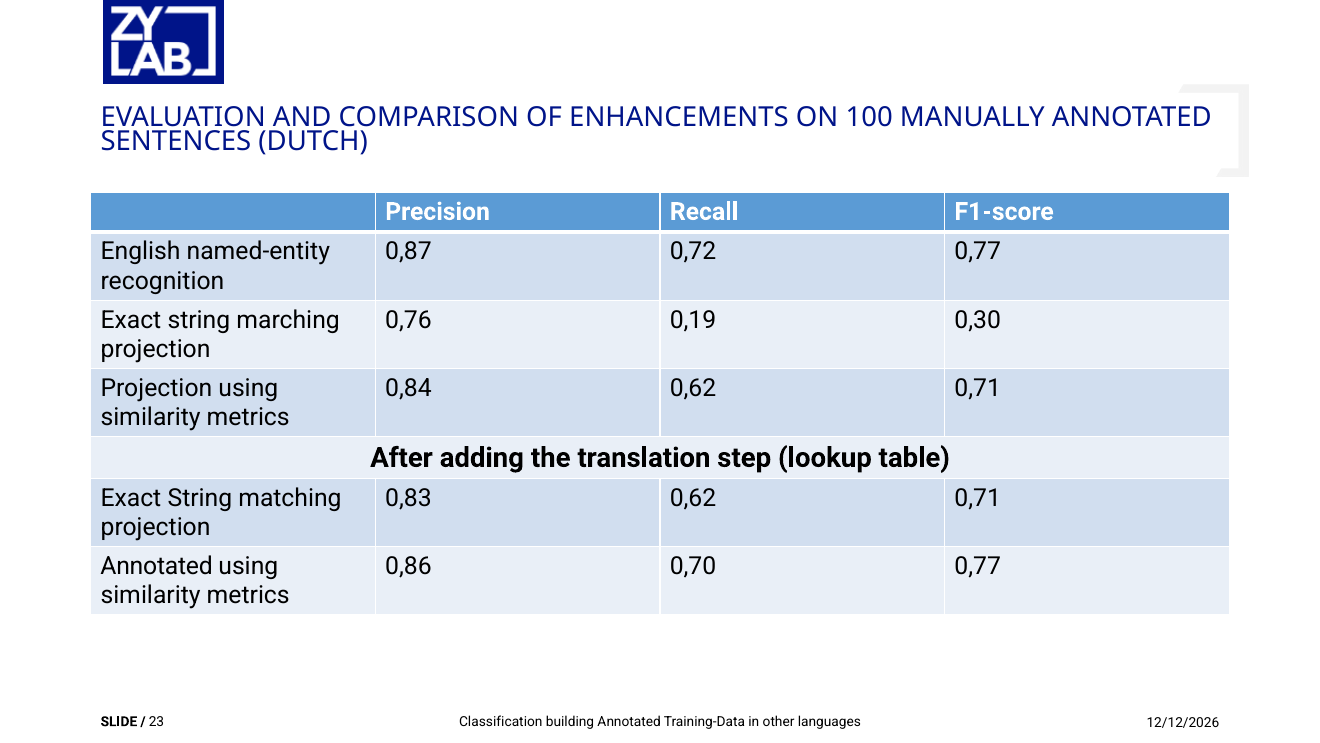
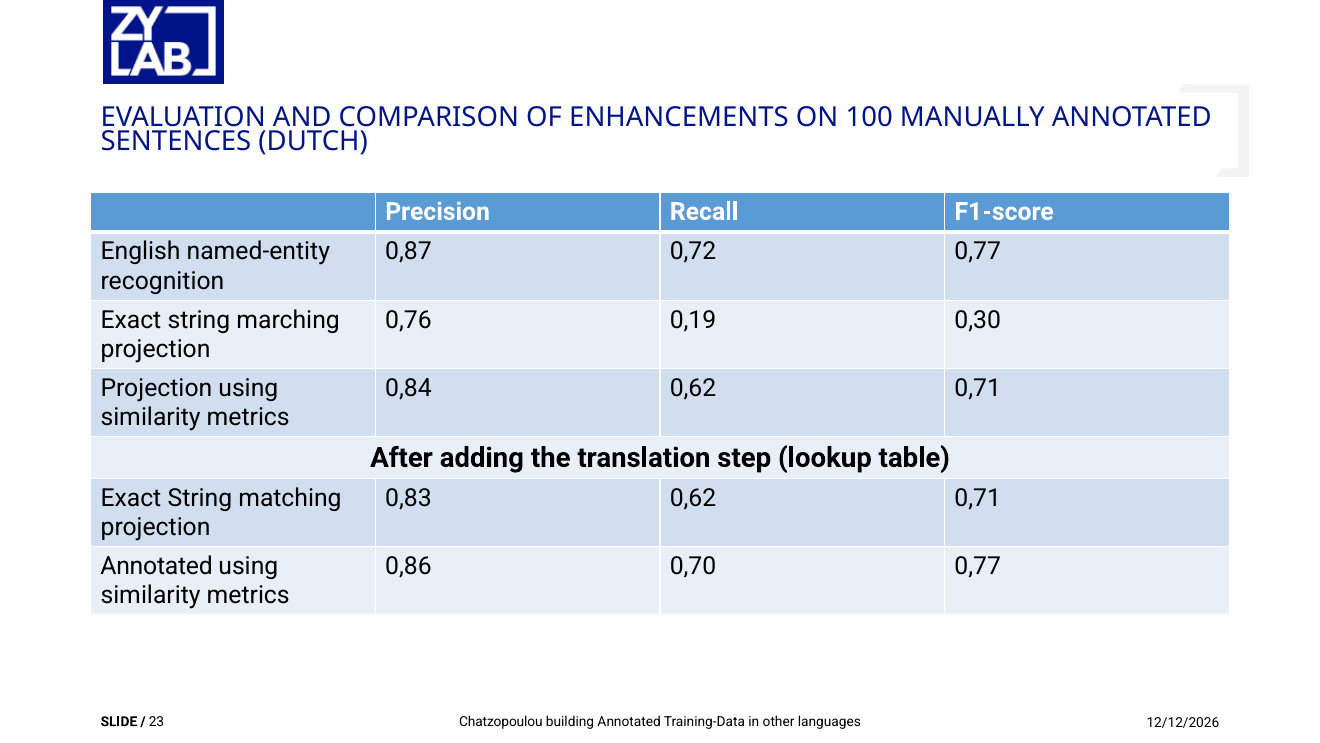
Classification: Classification -> Chatzopoulou (501, 721)
